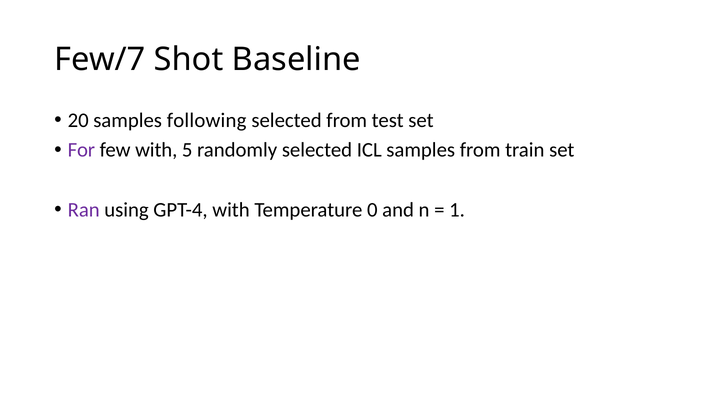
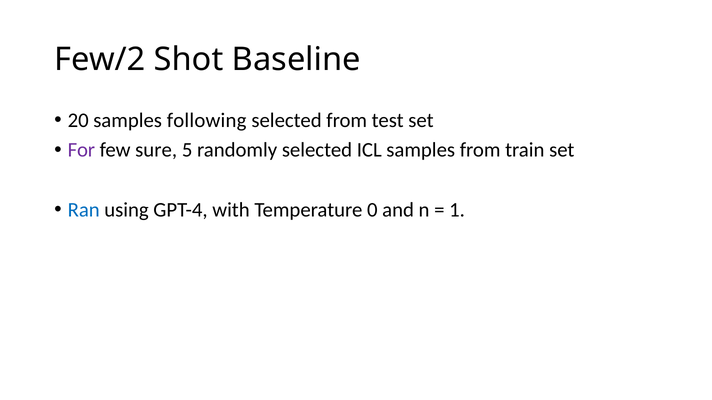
Few/7: Few/7 -> Few/2 (100, 60)
few with: with -> sure (156, 150)
Ran colour: purple -> blue (84, 210)
